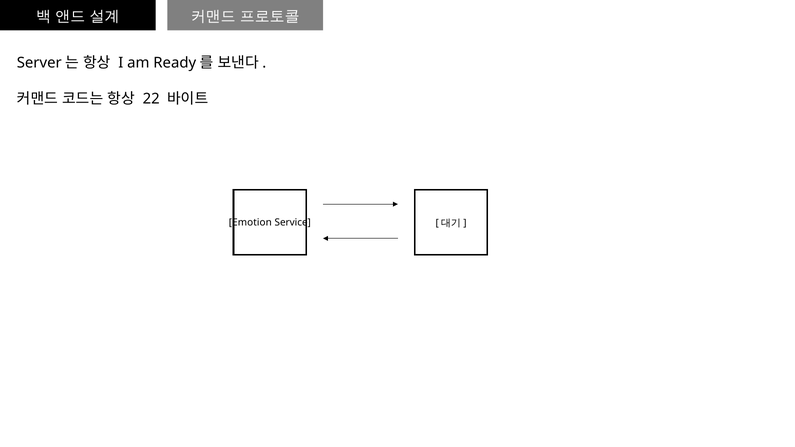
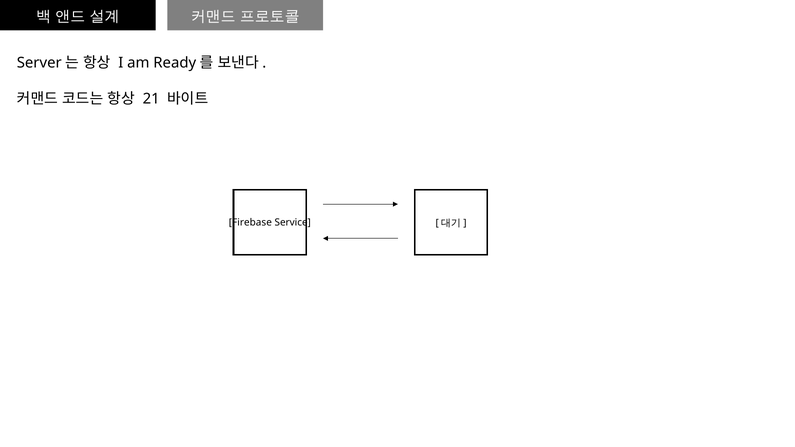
22: 22 -> 21 (151, 99)
Emotion: Emotion -> Firebase (250, 223)
